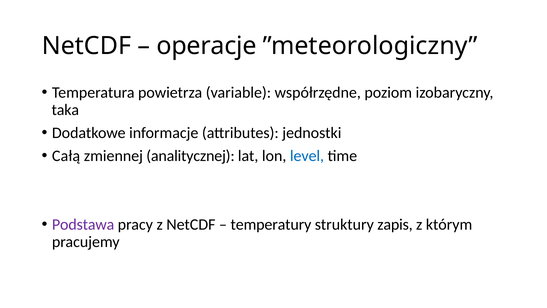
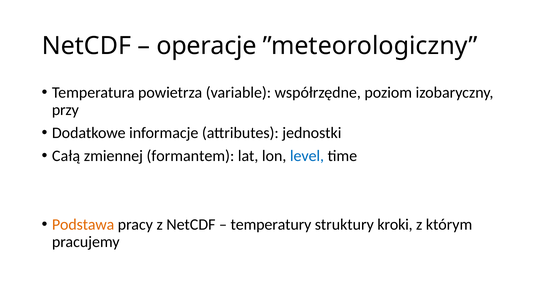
taka: taka -> przy (65, 110)
analitycznej: analitycznej -> formantem (190, 156)
Podstawa colour: purple -> orange (83, 224)
zapis: zapis -> kroki (395, 224)
